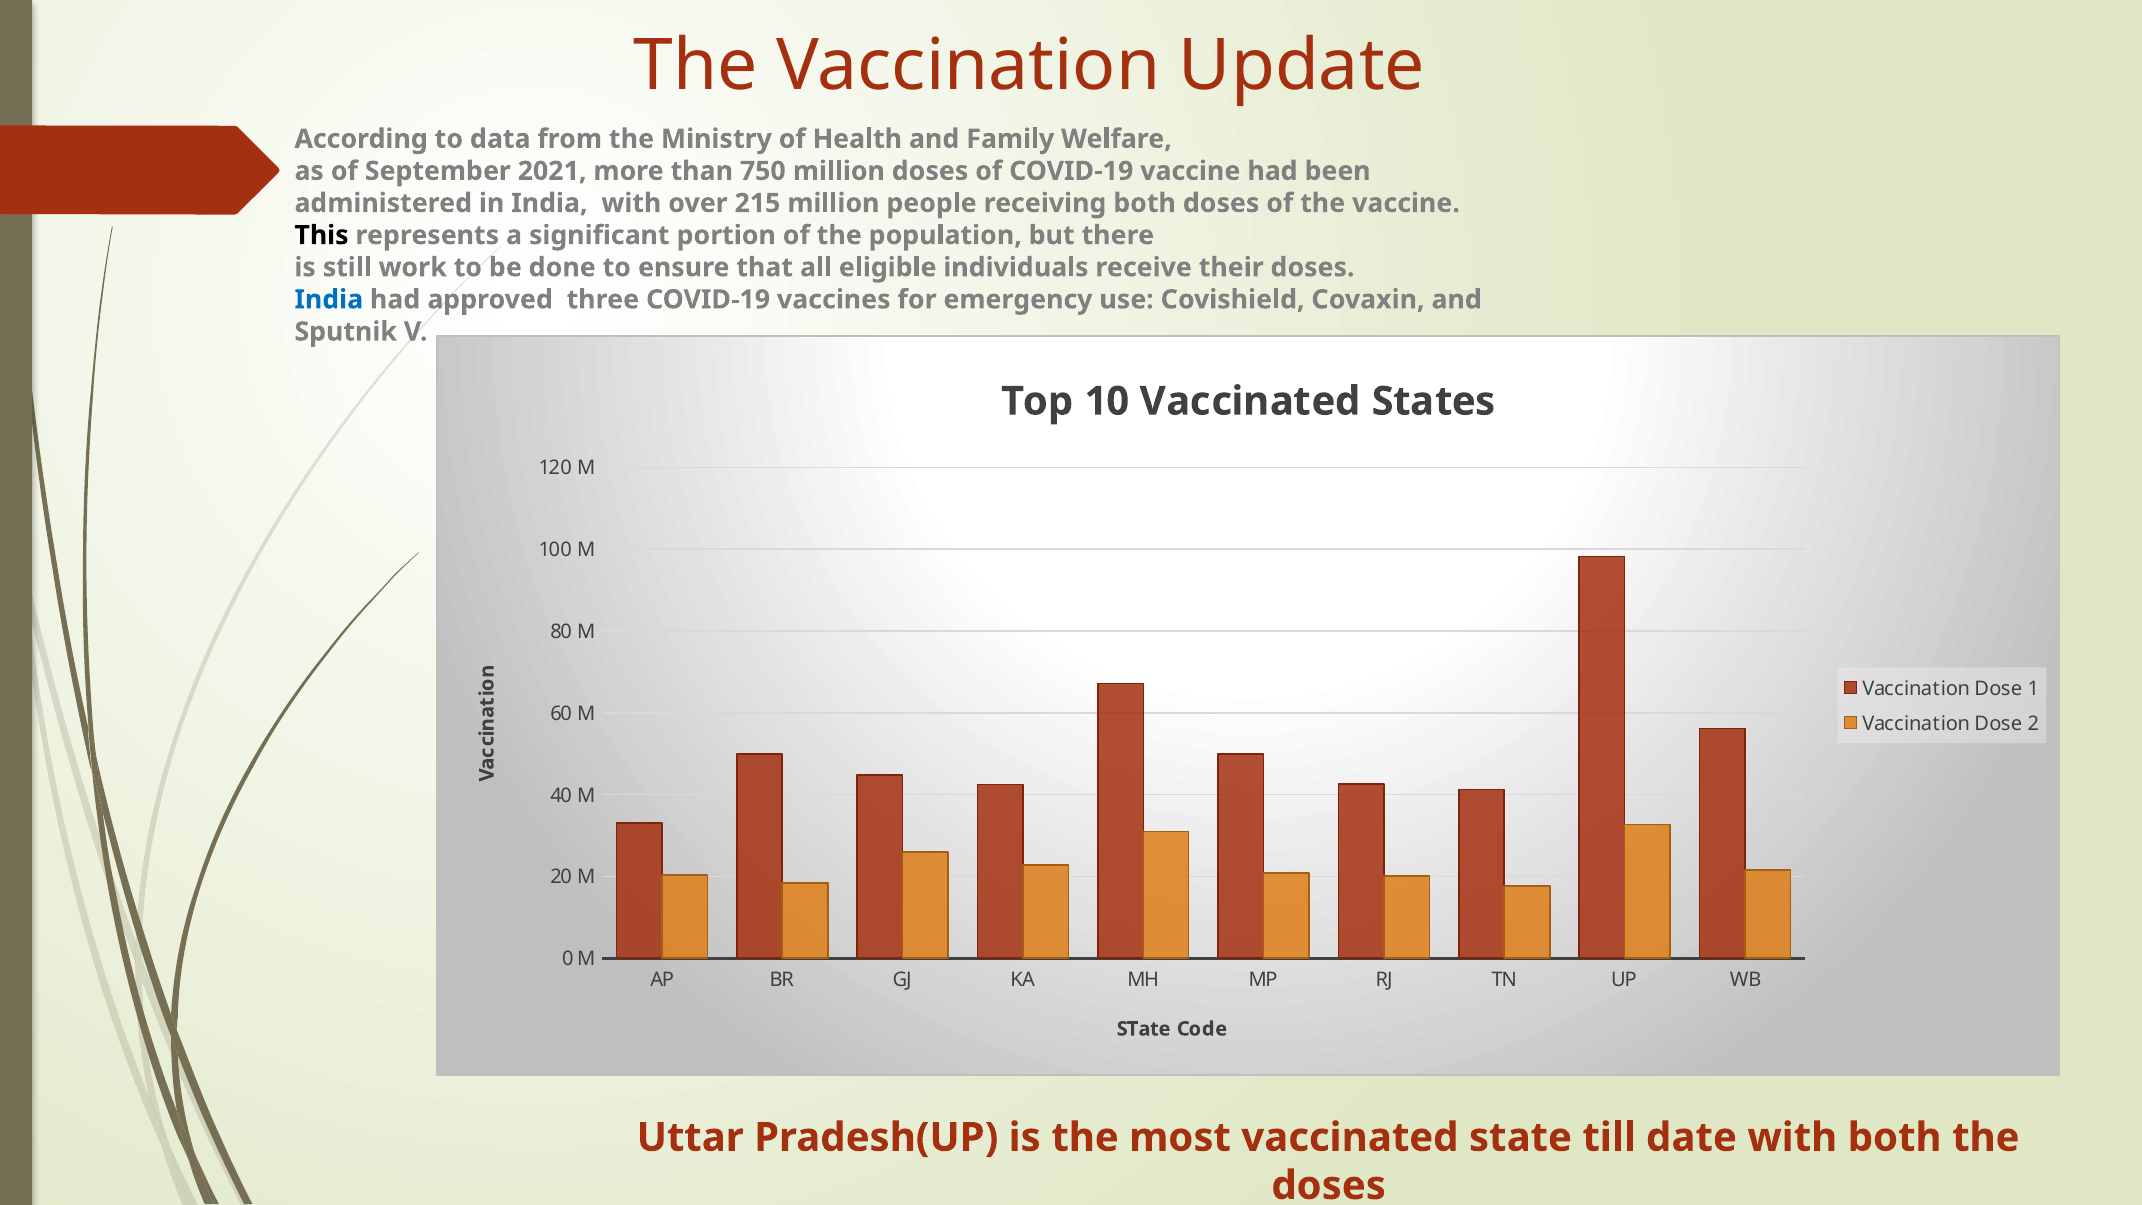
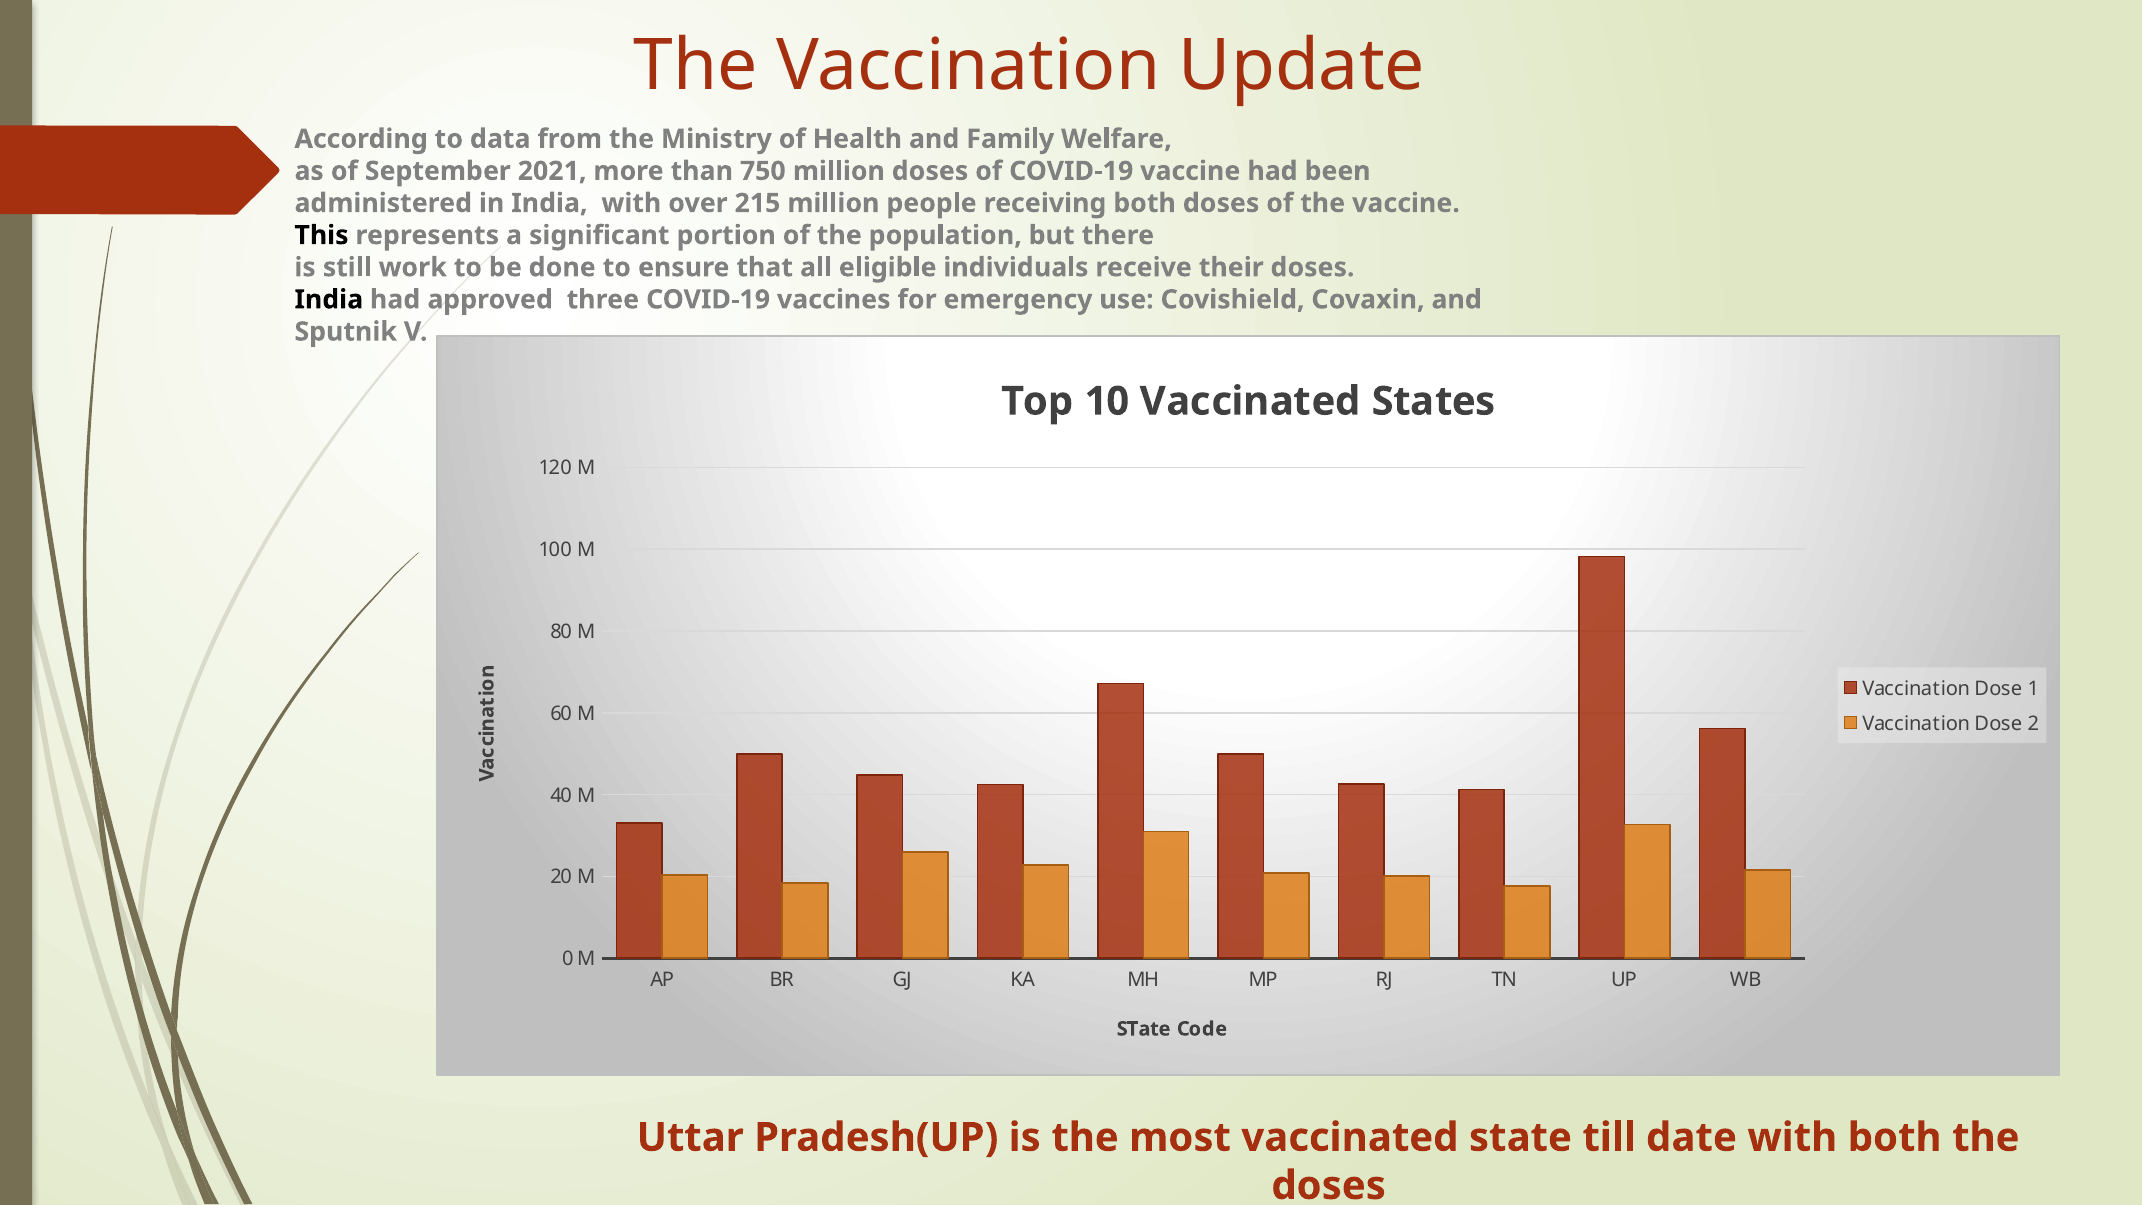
India colour: blue -> black (329, 300)
